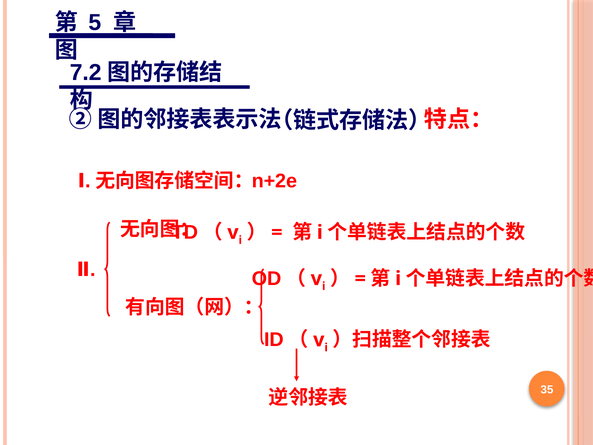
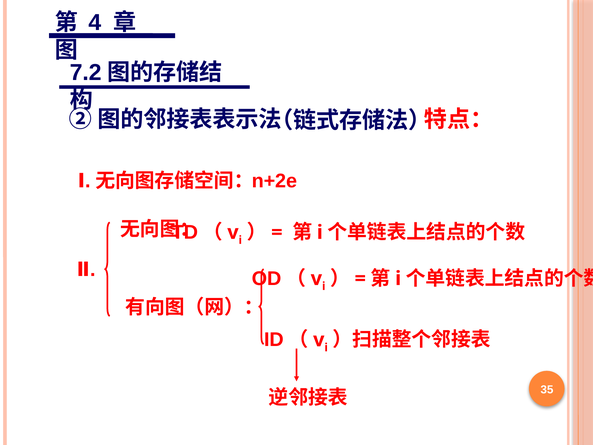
5: 5 -> 4 (95, 23)
